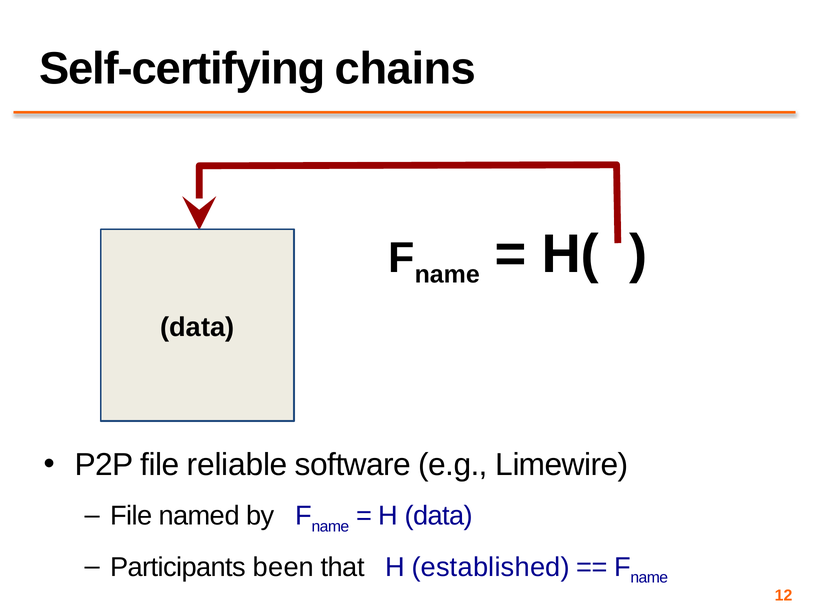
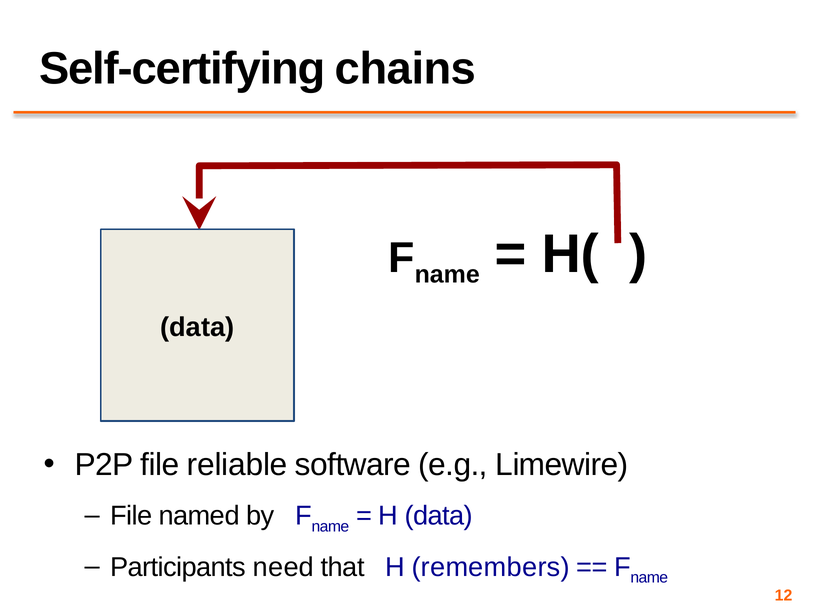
been: been -> need (283, 567)
established: established -> remembers (491, 567)
